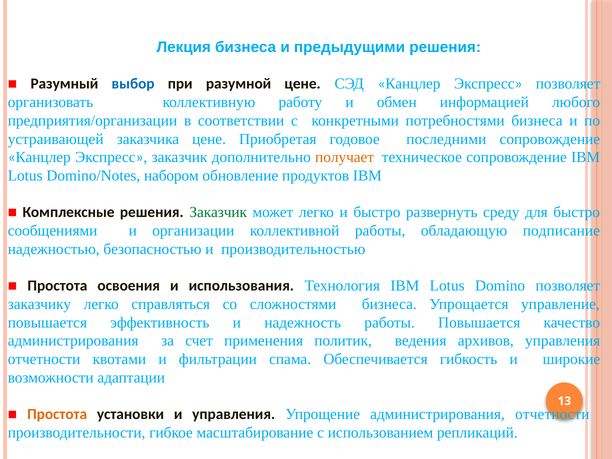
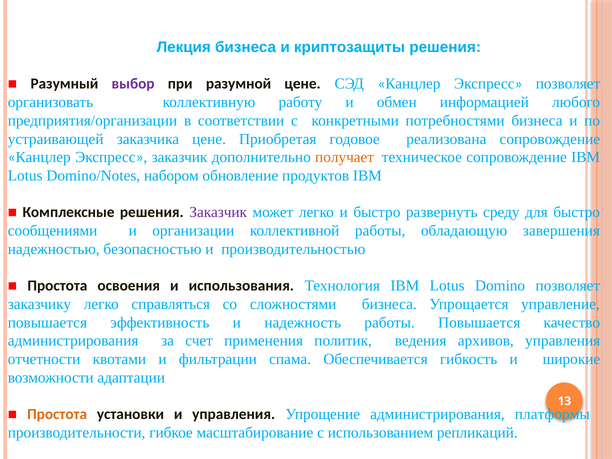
предыдущими: предыдущими -> криптозащиты (350, 47)
выбор colour: blue -> purple (133, 84)
последними: последними -> реализована (446, 139)
Заказчик colour: green -> purple (218, 212)
подписание: подписание -> завершения (561, 231)
администрирования отчетности: отчетности -> платформы (552, 414)
